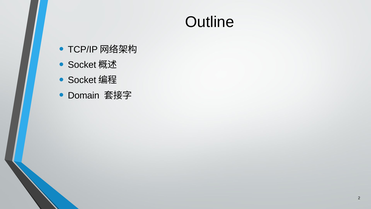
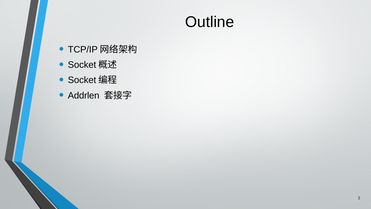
Domain: Domain -> Addrlen (84, 95)
